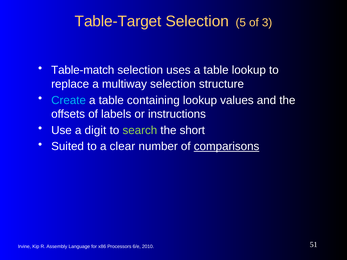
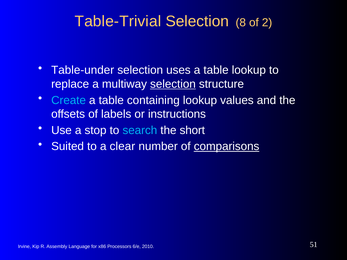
Table-Target: Table-Target -> Table-Trivial (118, 21)
5: 5 -> 8 (241, 23)
3: 3 -> 2 (267, 23)
Table-match: Table-match -> Table-under (83, 70)
selection underline: none -> present (173, 84)
digit: digit -> stop (96, 130)
search colour: light green -> light blue (140, 130)
